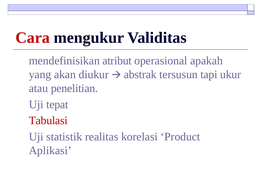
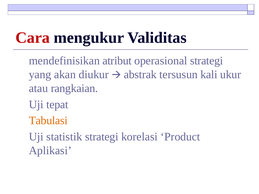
operasional apakah: apakah -> strategi (207, 61)
tapi: tapi -> kali (209, 75)
penelitian: penelitian -> rangkaian (74, 88)
Tabulasi colour: red -> orange (48, 121)
statistik realitas: realitas -> strategi (102, 137)
